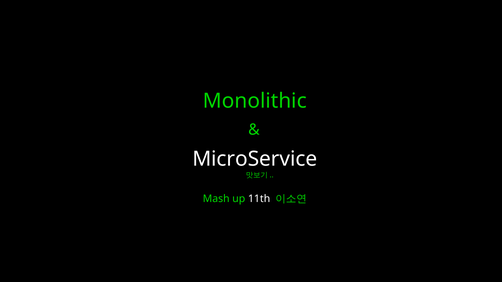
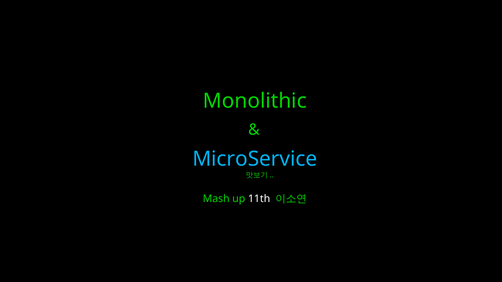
MicroService colour: white -> light blue (255, 159)
